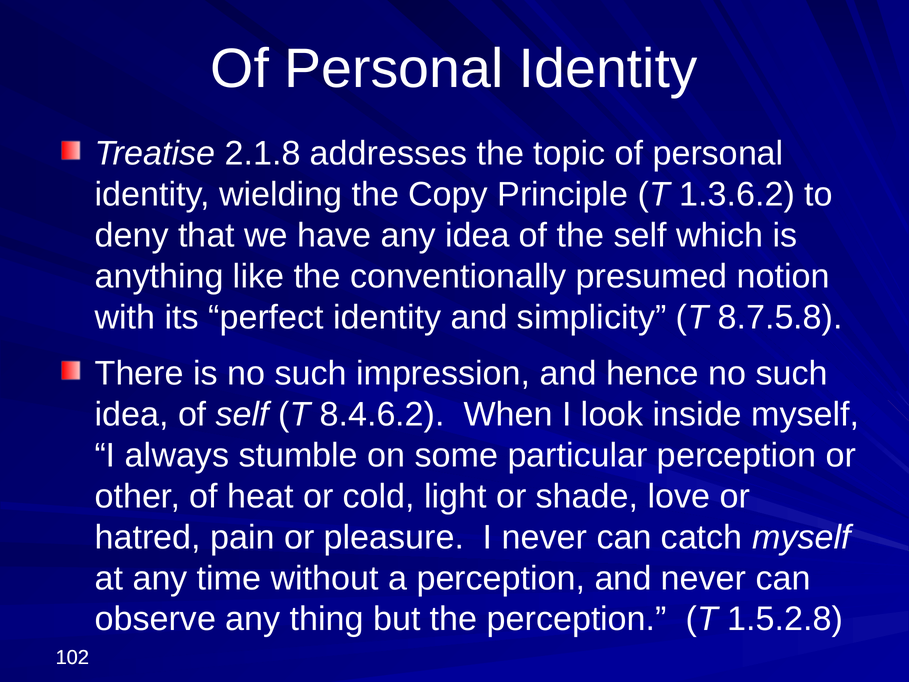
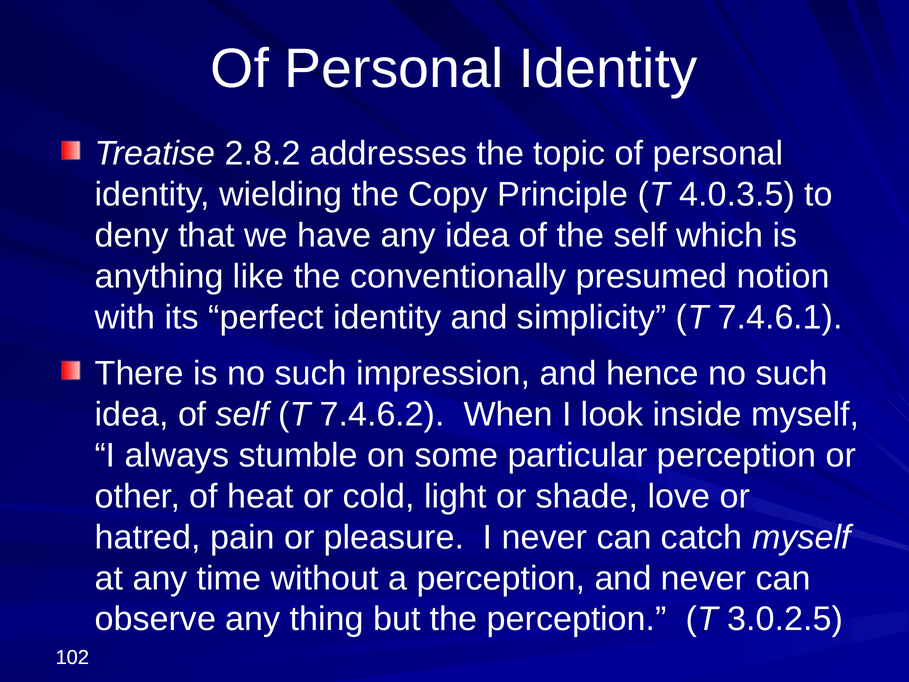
2.1.8: 2.1.8 -> 2.8.2 (263, 154)
1.3.6.2: 1.3.6.2 -> 4.0.3.5 (737, 194)
8.7.5.8: 8.7.5.8 -> 7.4.6.1 (780, 317)
8.4.6.2: 8.4.6.2 -> 7.4.6.2 (382, 414)
1.5.2.8: 1.5.2.8 -> 3.0.2.5 (785, 619)
